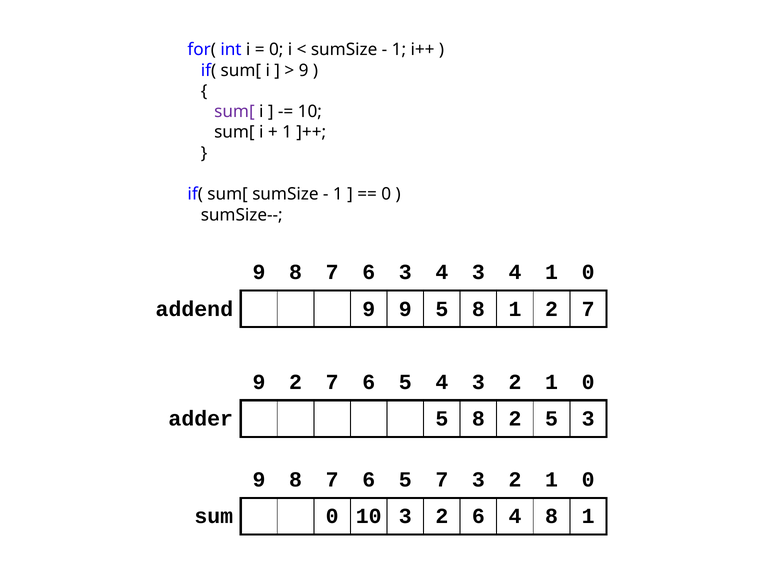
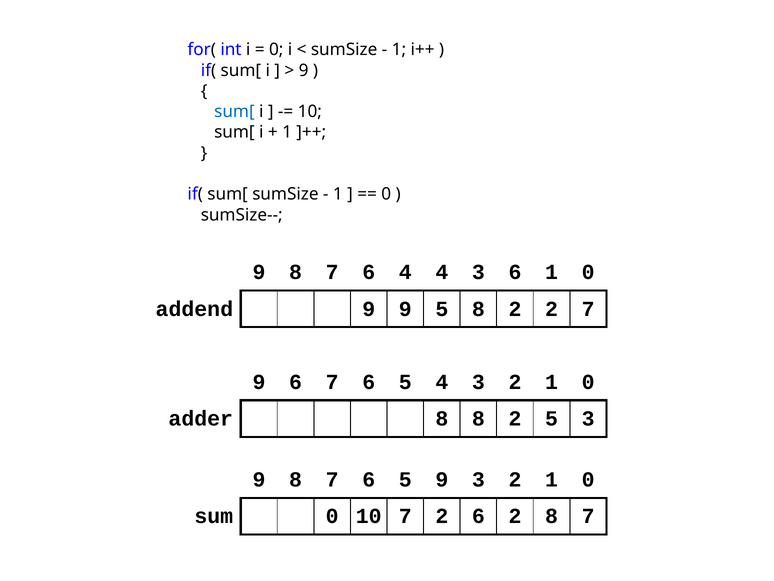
sum[ colour: purple -> blue (234, 112)
6 3: 3 -> 4 (405, 272)
4 3 4: 4 -> 6 (515, 272)
5 8 1: 1 -> 2 (515, 309)
9 2: 2 -> 6 (296, 382)
adder 5: 5 -> 8 (442, 418)
5 7: 7 -> 9 (442, 479)
10 3: 3 -> 7 (405, 516)
6 4: 4 -> 2 (515, 516)
1: 1 -> 7 (588, 516)
